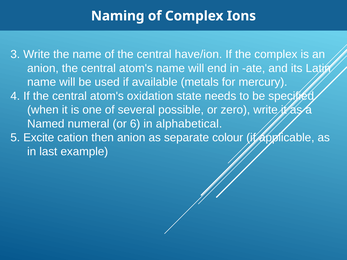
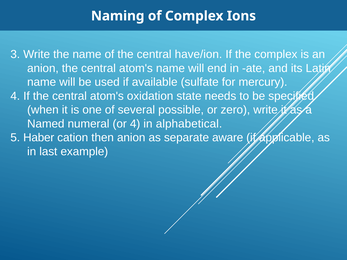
metals: metals -> sulfate (200, 82)
or 6: 6 -> 4 (135, 124)
Excite: Excite -> Haber (39, 138)
colour: colour -> aware (228, 138)
